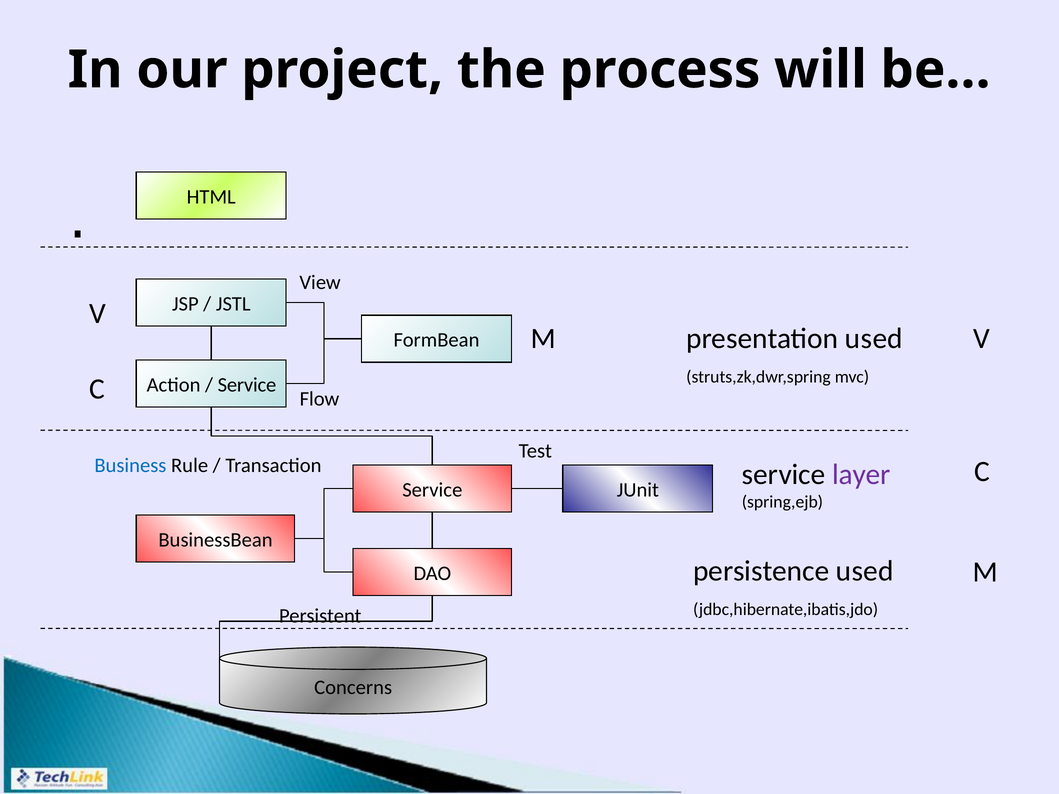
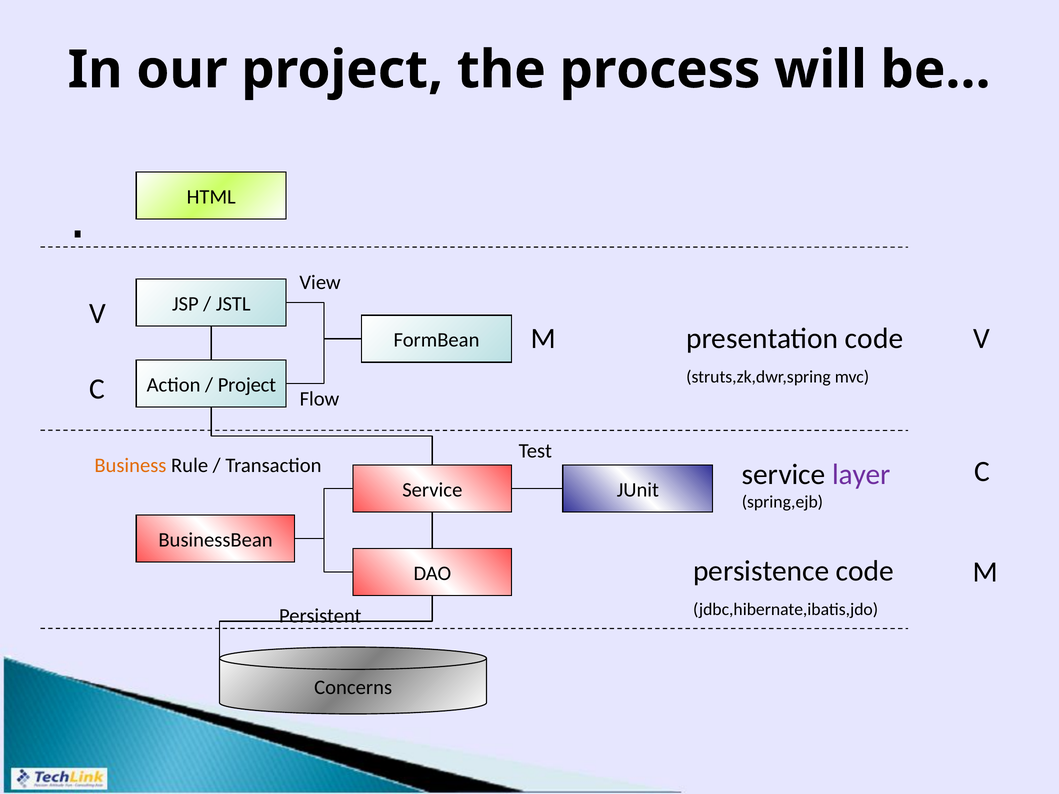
presentation used: used -> code (874, 339)
Service: Service -> Project (247, 385)
Business colour: blue -> orange (130, 466)
persistence used: used -> code (865, 571)
